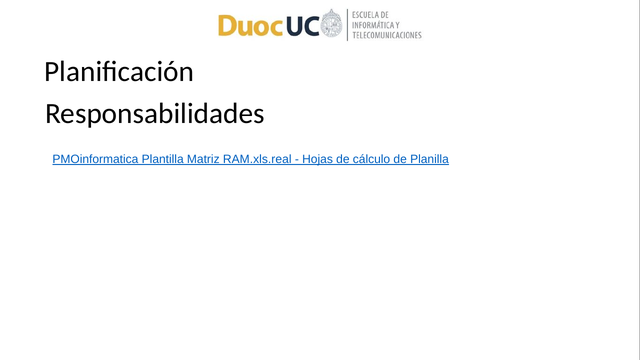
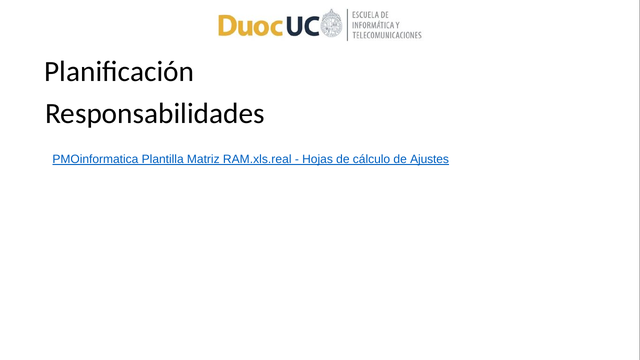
Planilla: Planilla -> Ajustes (430, 159)
